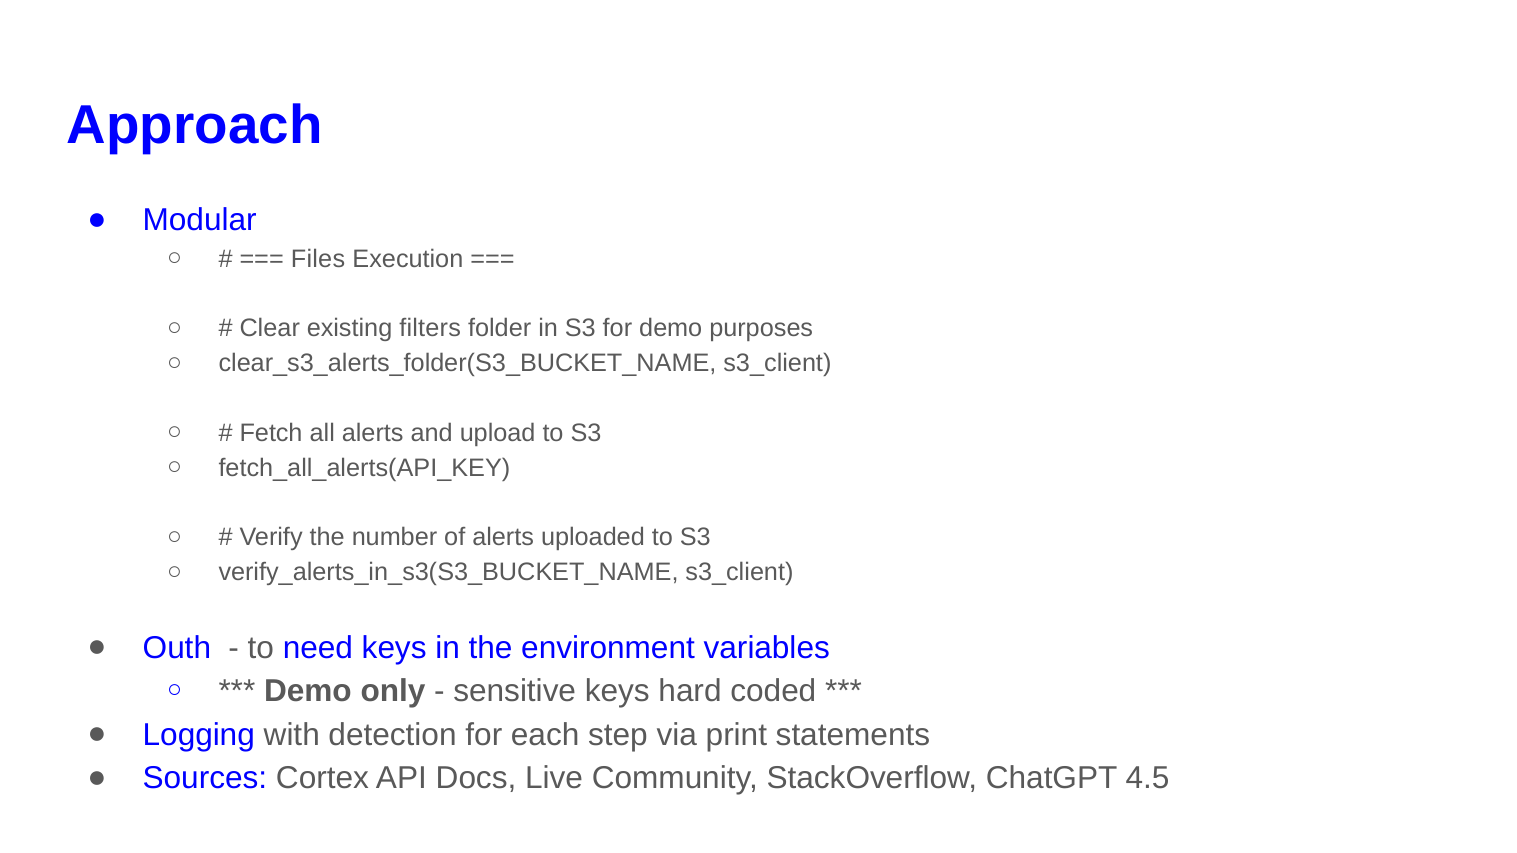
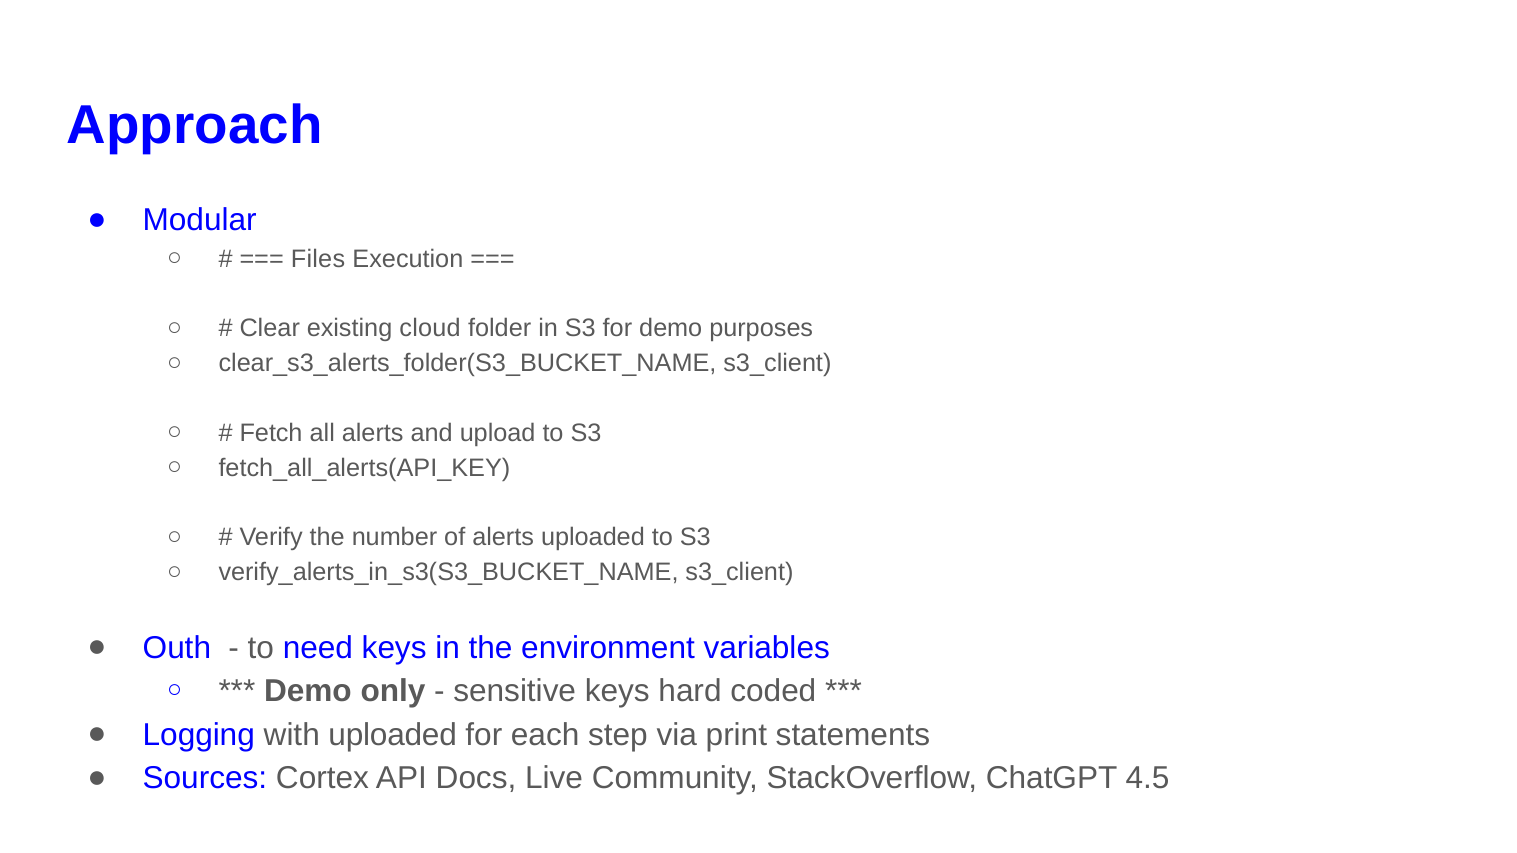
filters: filters -> cloud (430, 329)
with detection: detection -> uploaded (393, 735)
